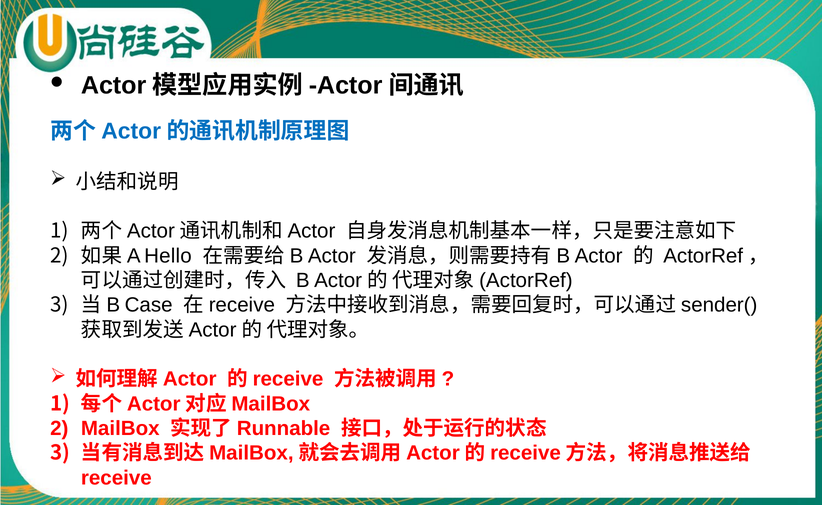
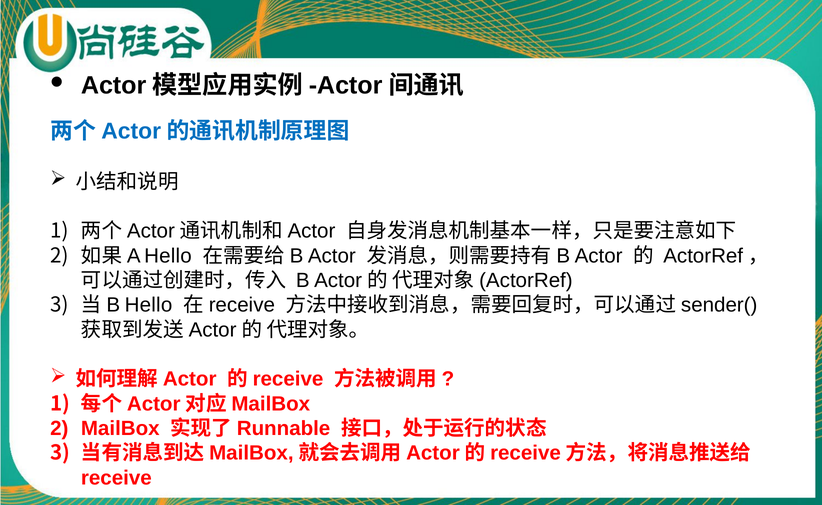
Case: Case -> Hello (148, 305)
